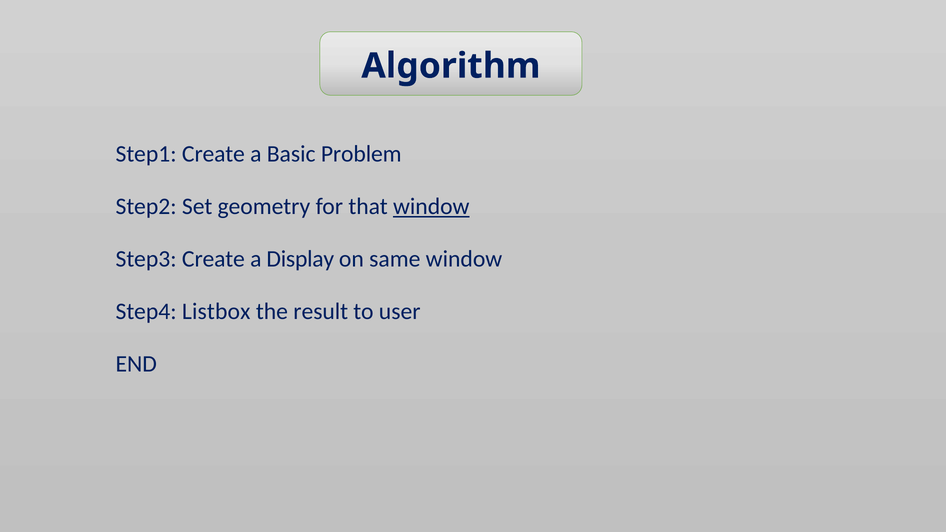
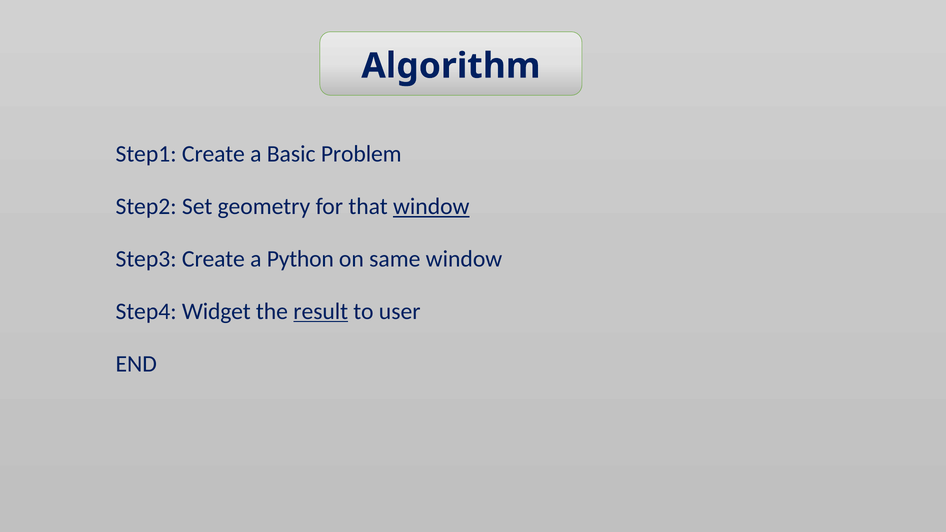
Display: Display -> Python (300, 259)
Listbox: Listbox -> Widget (216, 311)
result underline: none -> present (321, 311)
